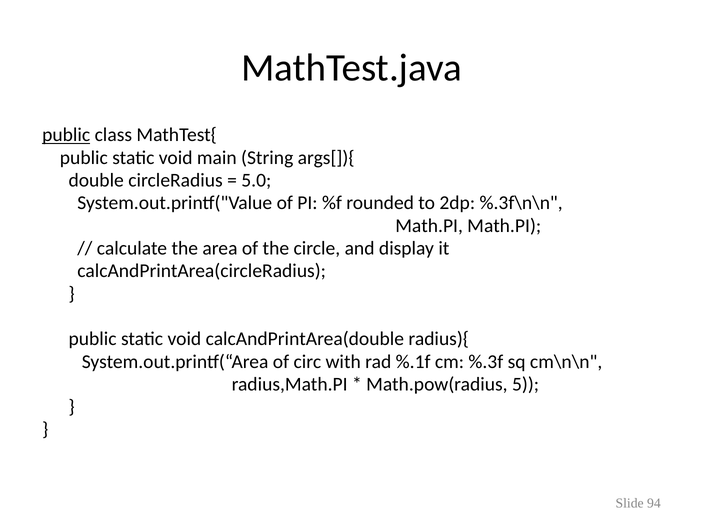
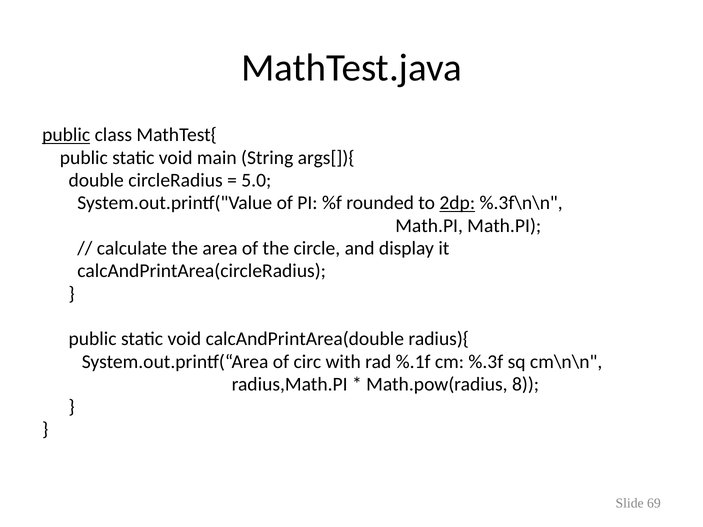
2dp underline: none -> present (457, 203)
5: 5 -> 8 (526, 384)
94: 94 -> 69 (654, 504)
